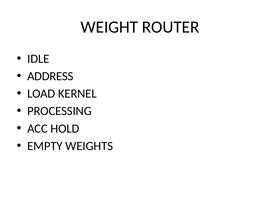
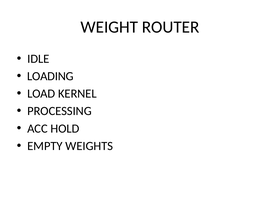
ADDRESS: ADDRESS -> LOADING (50, 76)
